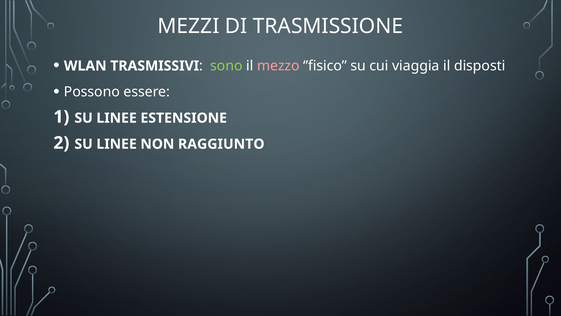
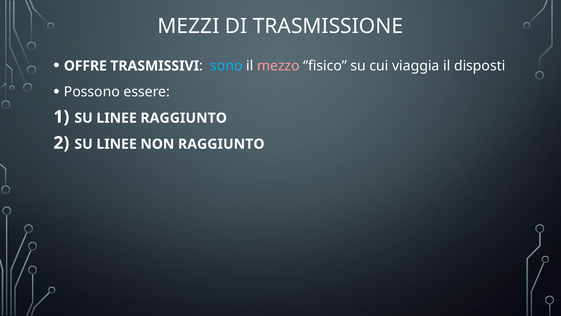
WLAN: WLAN -> OFFRE (85, 66)
sono colour: light green -> light blue (226, 66)
LINEE ESTENSIONE: ESTENSIONE -> RAGGIUNTO (184, 118)
